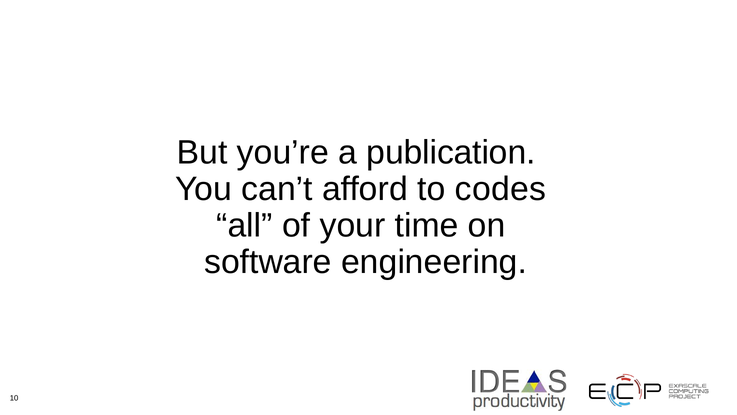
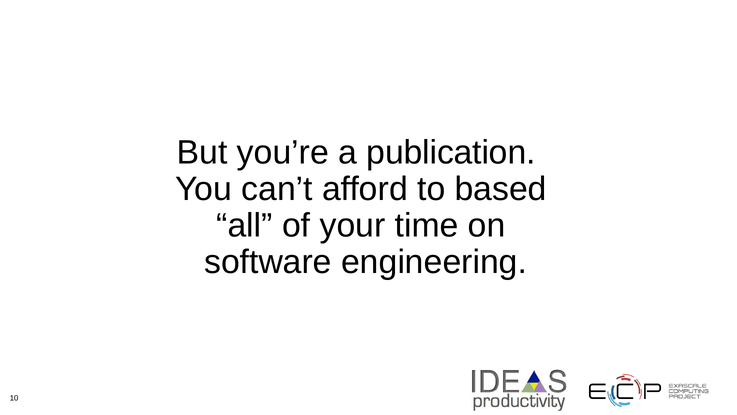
codes: codes -> based (501, 189)
